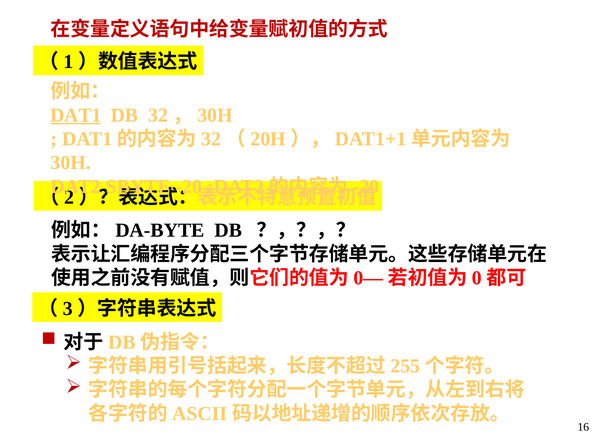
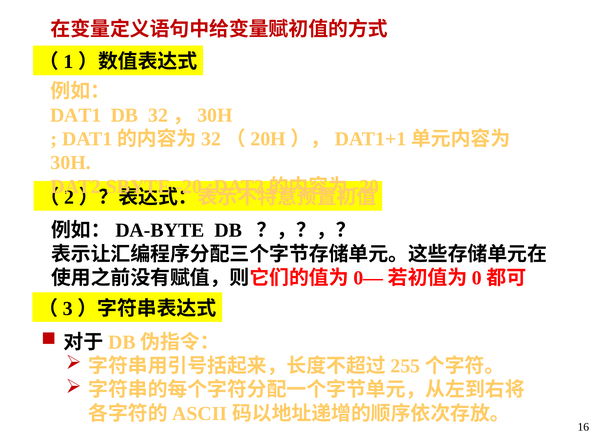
DAT1 underline: present -> none (76, 115)
